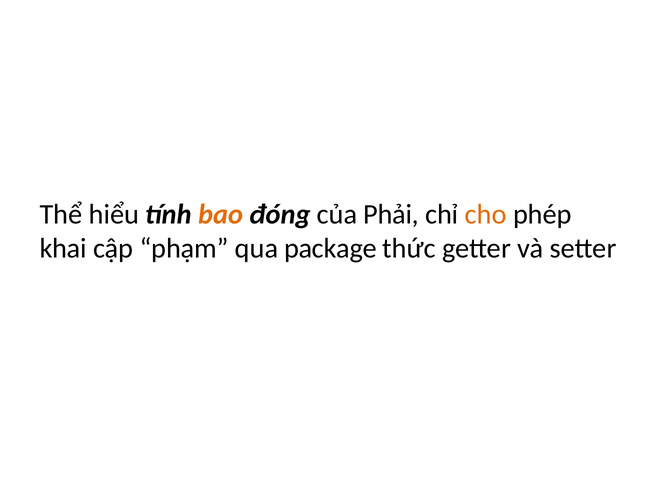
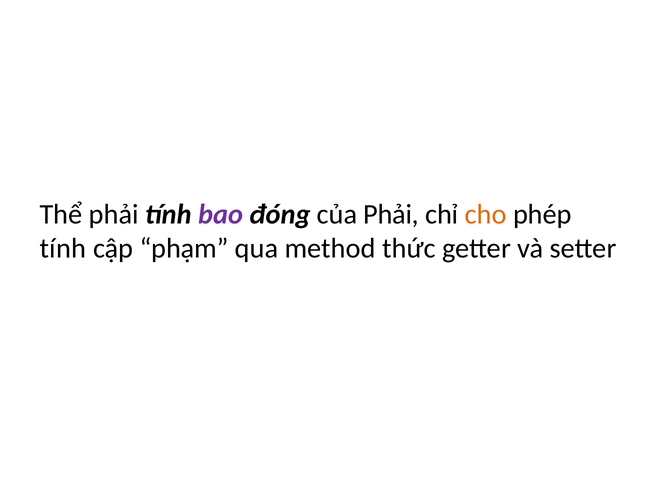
Thể hiểu: hiểu -> phải (114, 215)
bao colour: orange -> purple (221, 215)
khai: khai -> tính (63, 249)
package: package -> method (330, 249)
